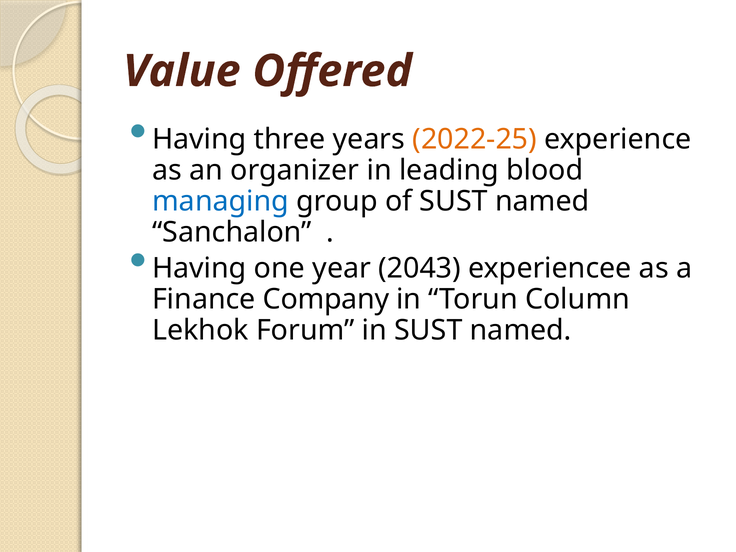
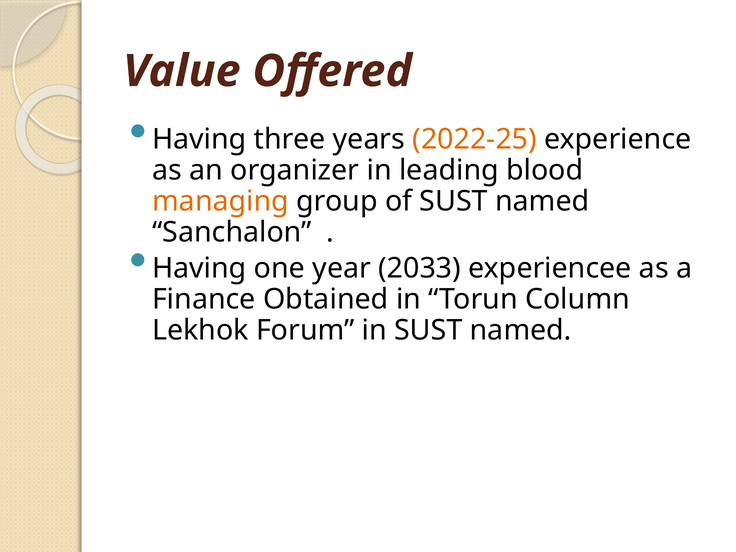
managing colour: blue -> orange (221, 201)
2043: 2043 -> 2033 (420, 269)
Company: Company -> Obtained (326, 299)
